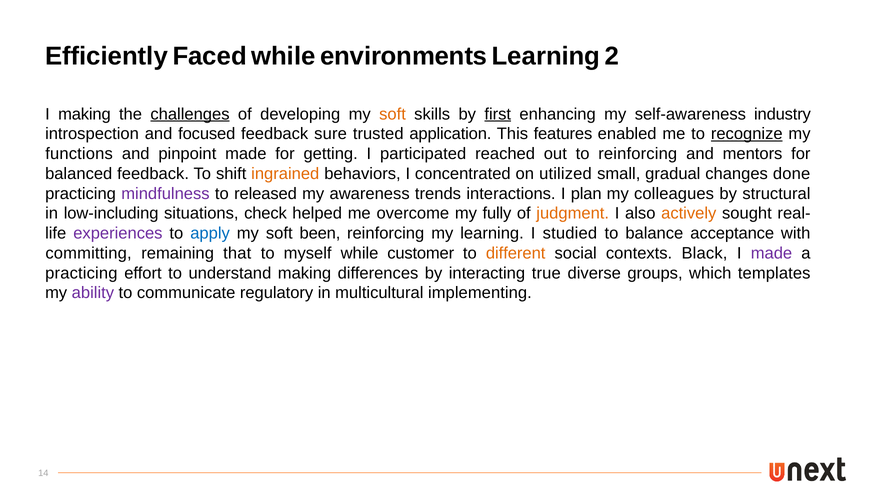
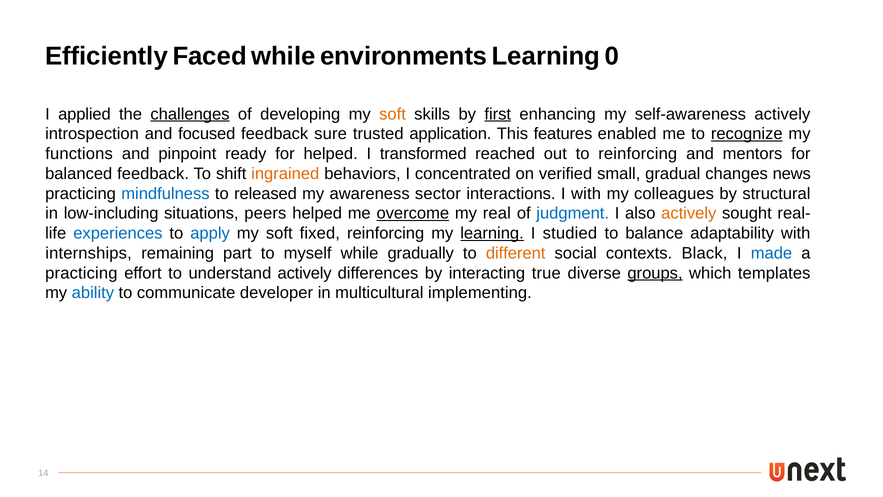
2: 2 -> 0 (612, 56)
I making: making -> applied (84, 114)
self-awareness industry: industry -> actively (782, 114)
pinpoint made: made -> ready (246, 154)
for getting: getting -> helped (331, 154)
participated: participated -> transformed (423, 154)
utilized: utilized -> verified (566, 174)
done: done -> news (792, 174)
mindfulness colour: purple -> blue (165, 193)
trends: trends -> sector (438, 193)
I plan: plan -> with (586, 193)
check: check -> peers (265, 213)
overcome underline: none -> present (413, 213)
fully: fully -> real (497, 213)
judgment colour: orange -> blue (573, 213)
experiences colour: purple -> blue (118, 233)
been: been -> fixed (320, 233)
learning underline: none -> present (492, 233)
acceptance: acceptance -> adaptability (732, 233)
committing: committing -> internships (89, 253)
that: that -> part (237, 253)
customer: customer -> gradually (421, 253)
made colour: purple -> blue (771, 253)
understand making: making -> actively (305, 273)
groups underline: none -> present (655, 273)
ability colour: purple -> blue (93, 293)
regulatory: regulatory -> developer (277, 293)
